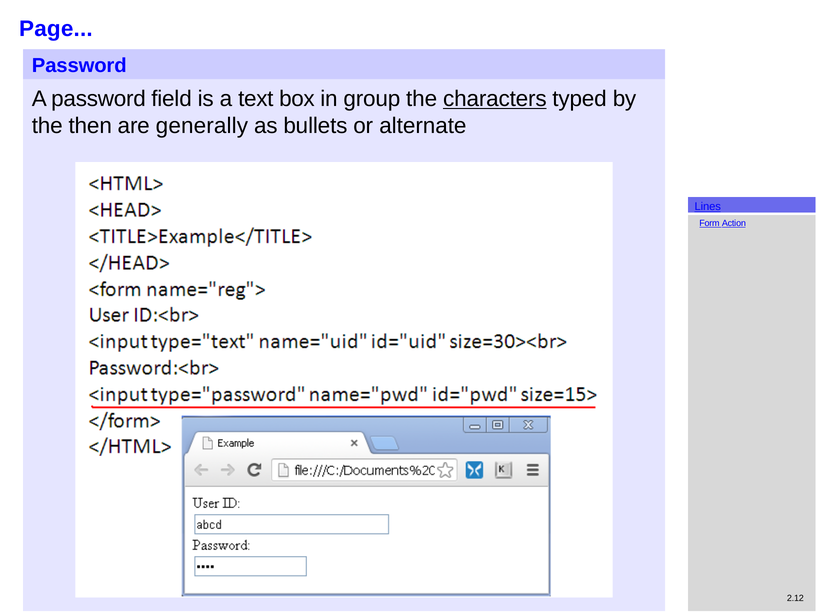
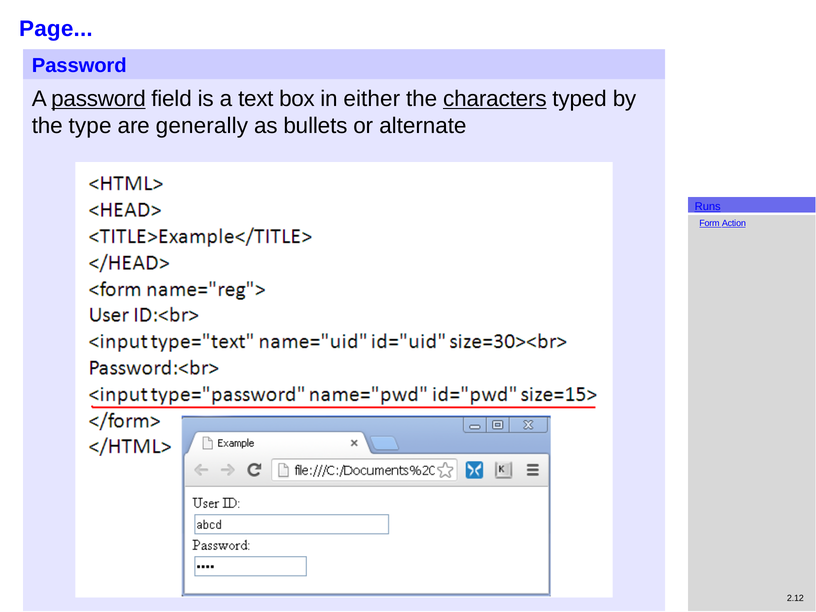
password underline: none -> present (99, 99)
group: group -> either (372, 99)
then: then -> type (90, 126)
Lines: Lines -> Runs (708, 207)
